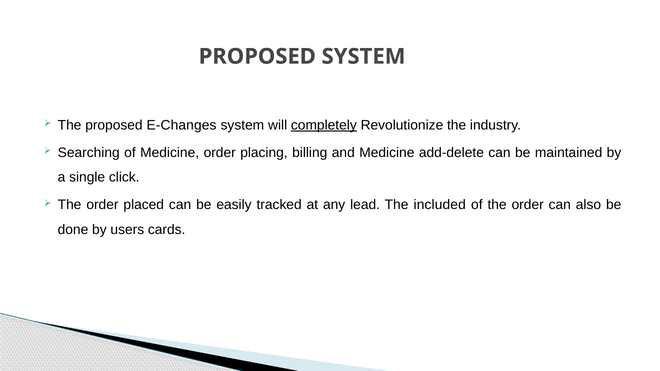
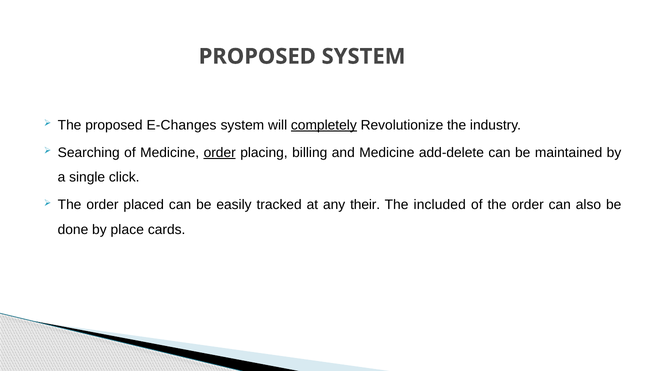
order underline: none -> present (220, 153)
lead: lead -> their (365, 205)
users: users -> place (127, 230)
